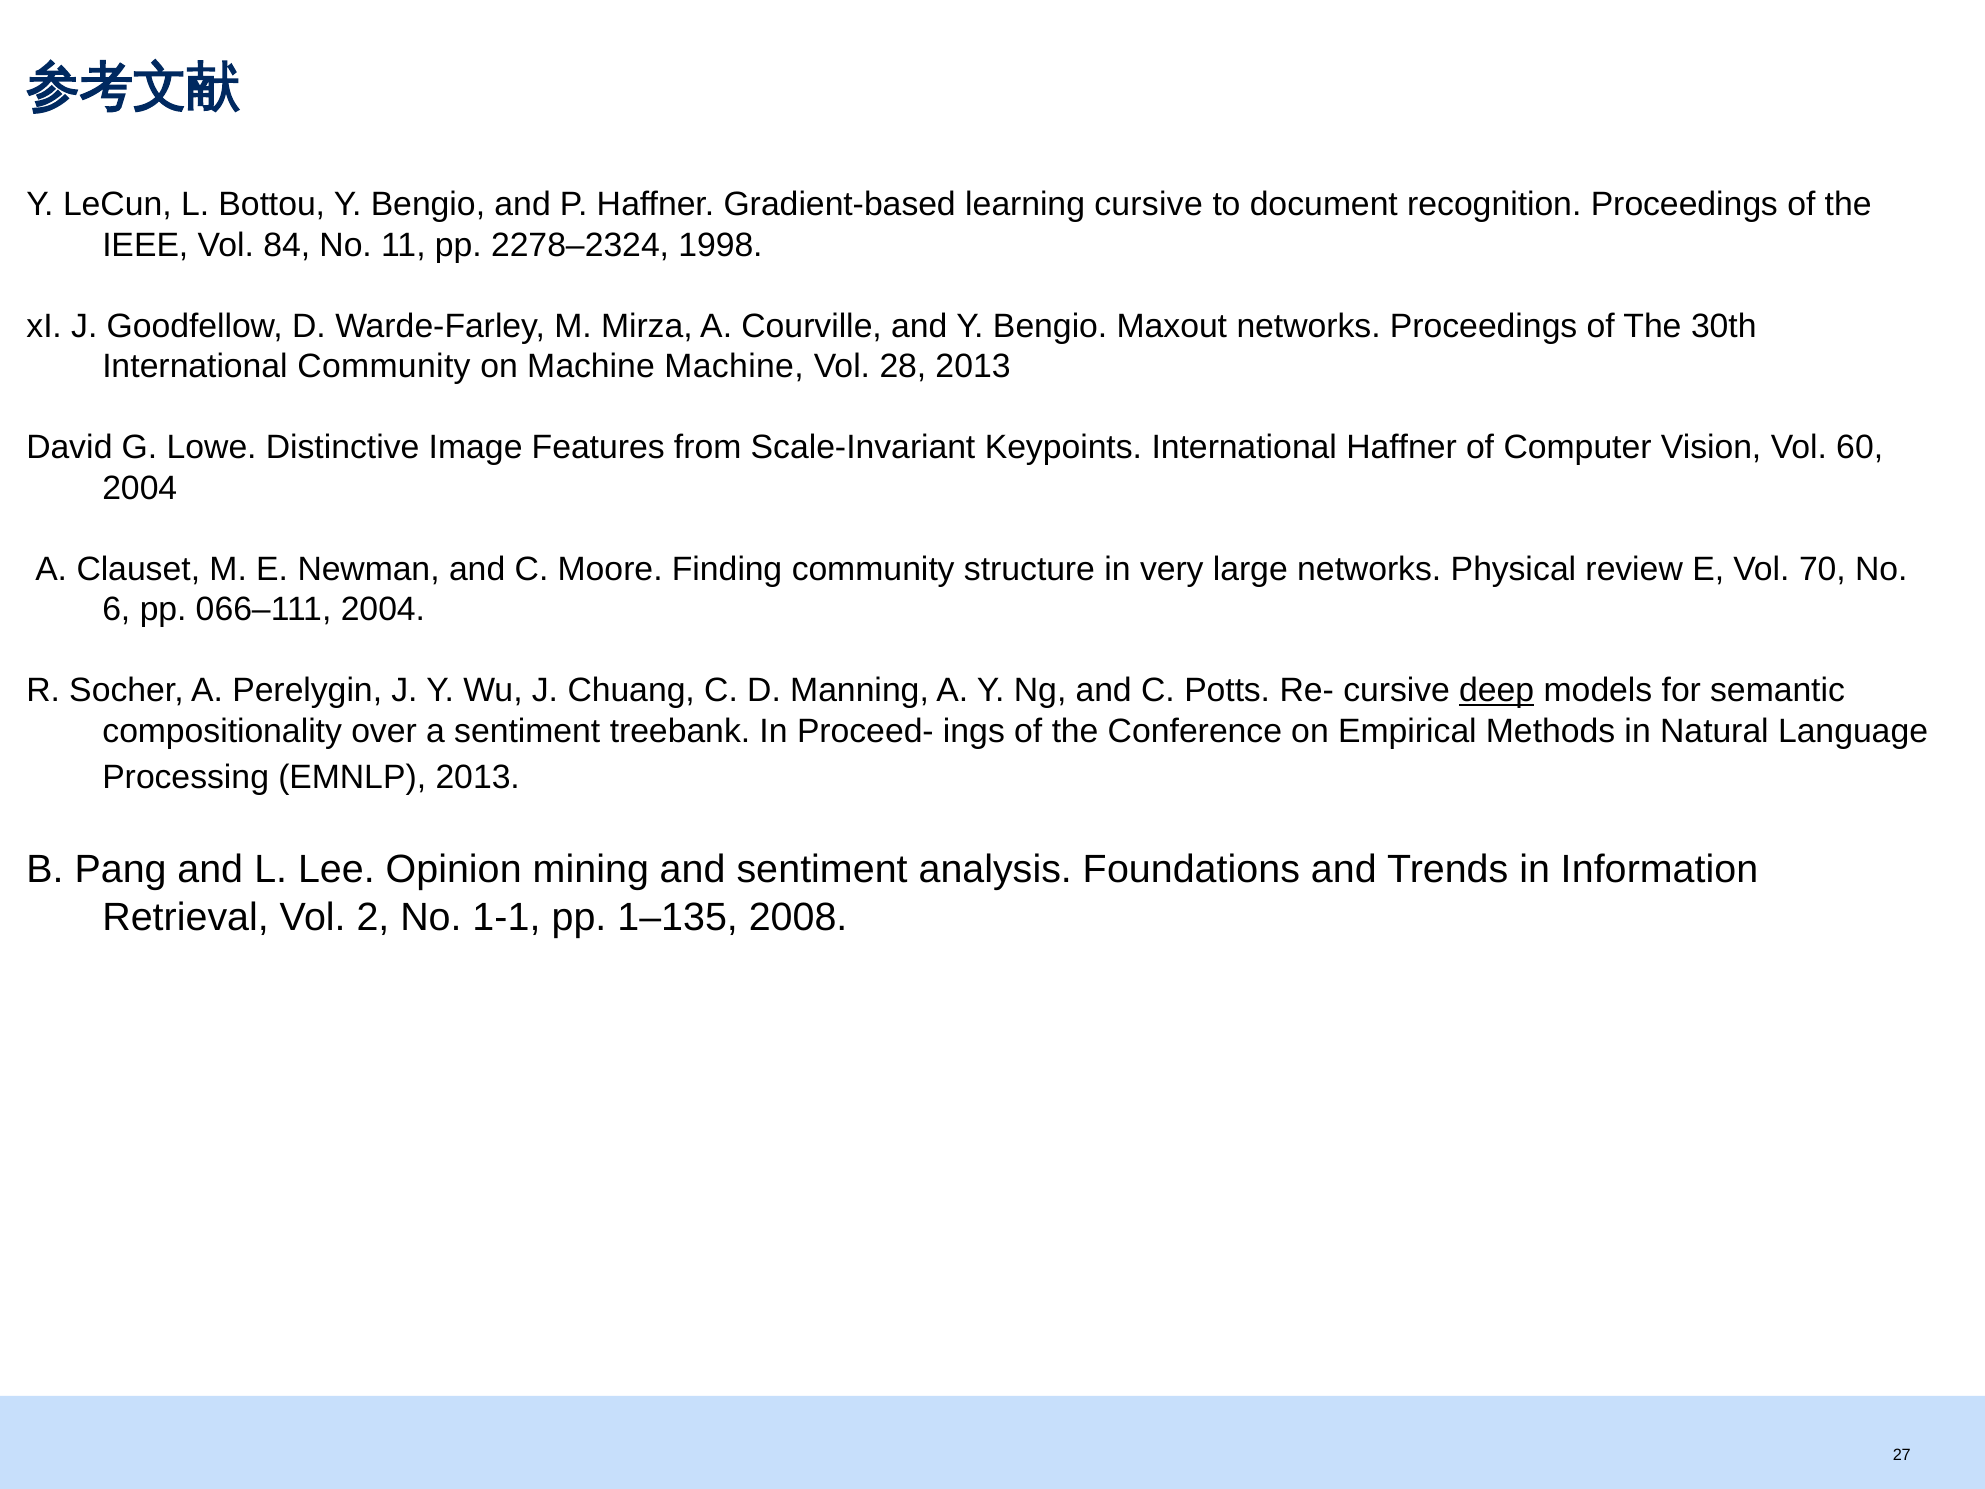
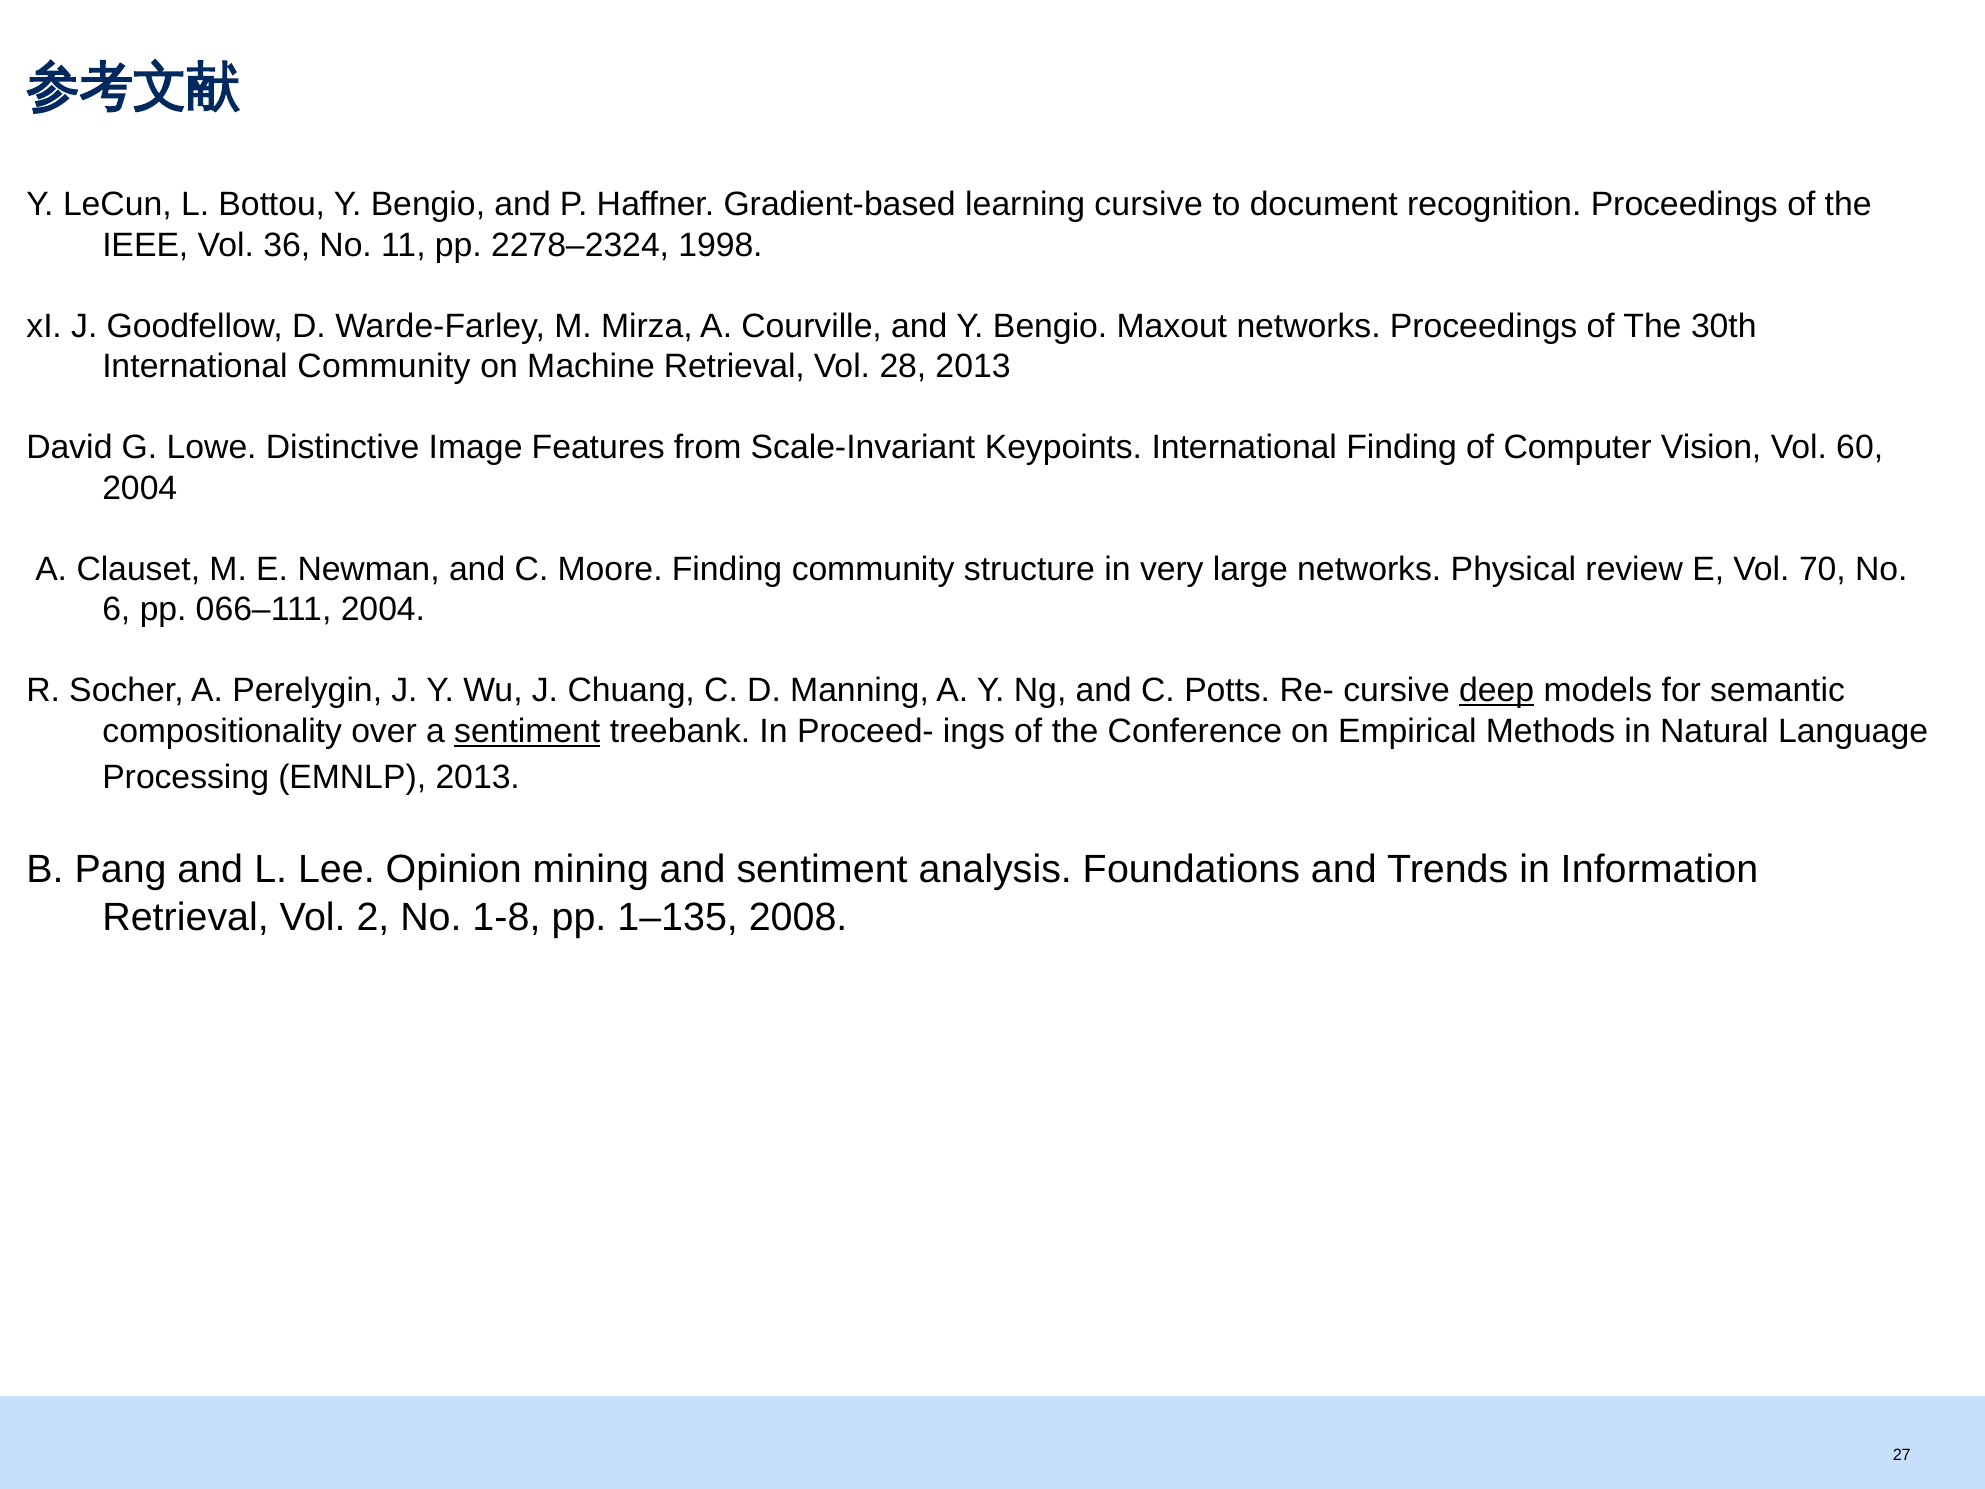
84: 84 -> 36 (287, 245)
Machine Machine: Machine -> Retrieval (734, 366)
International Haffner: Haffner -> Finding (1402, 447)
sentiment underline: none -> present (527, 731)
1-1: 1-1 -> 1-8 (507, 917)
